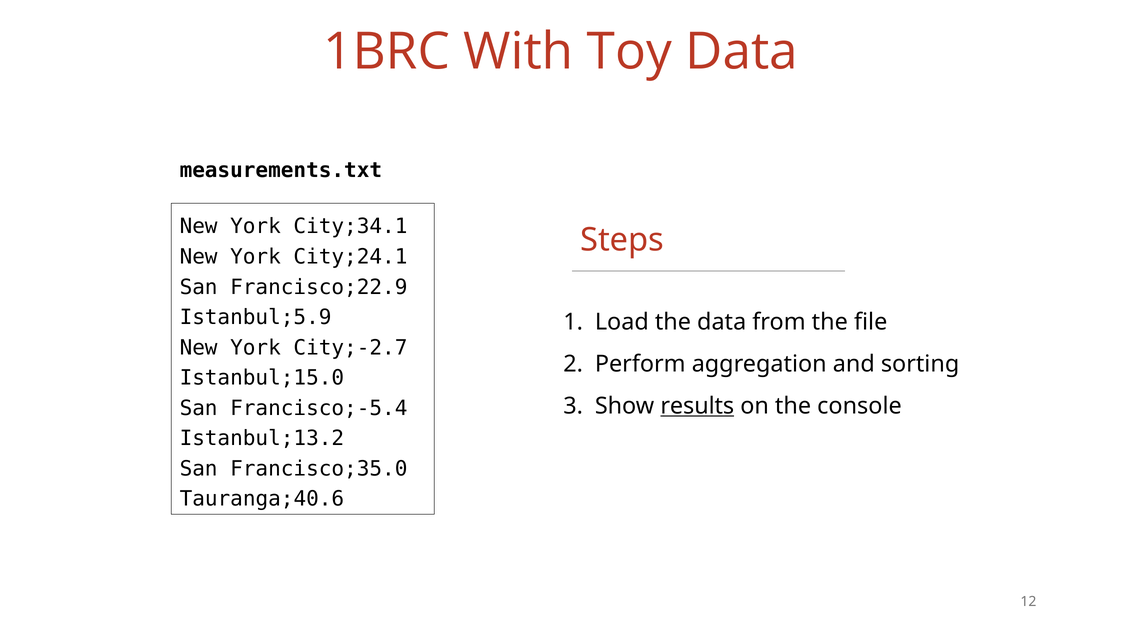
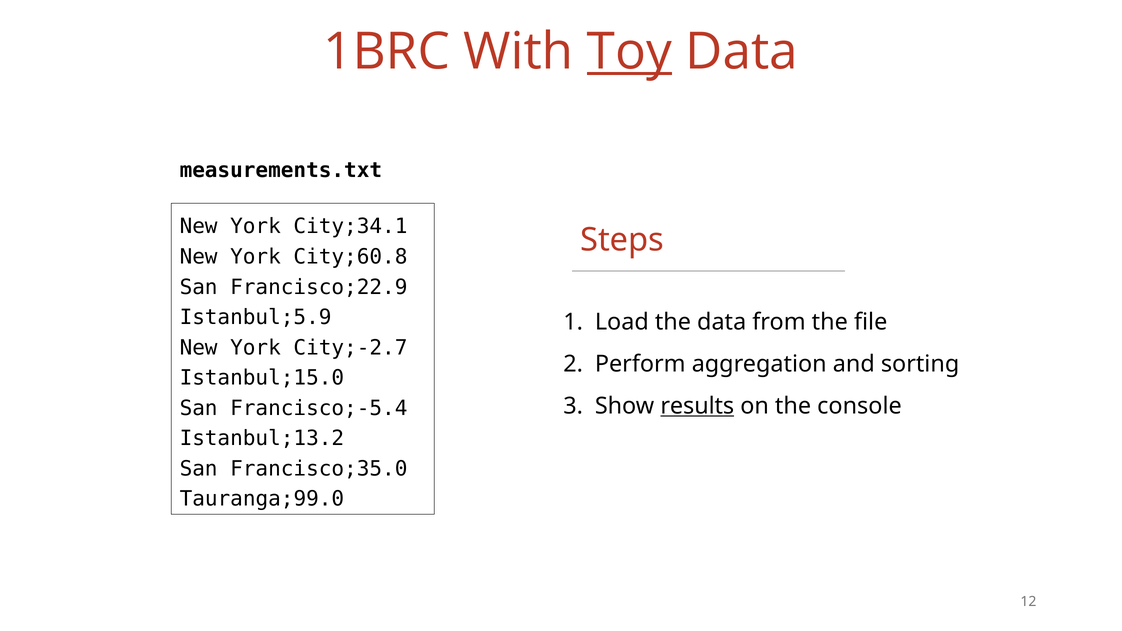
Toy underline: none -> present (629, 52)
City;24.1: City;24.1 -> City;60.8 (350, 257)
Tauranga;40.6: Tauranga;40.6 -> Tauranga;99.0 (262, 499)
